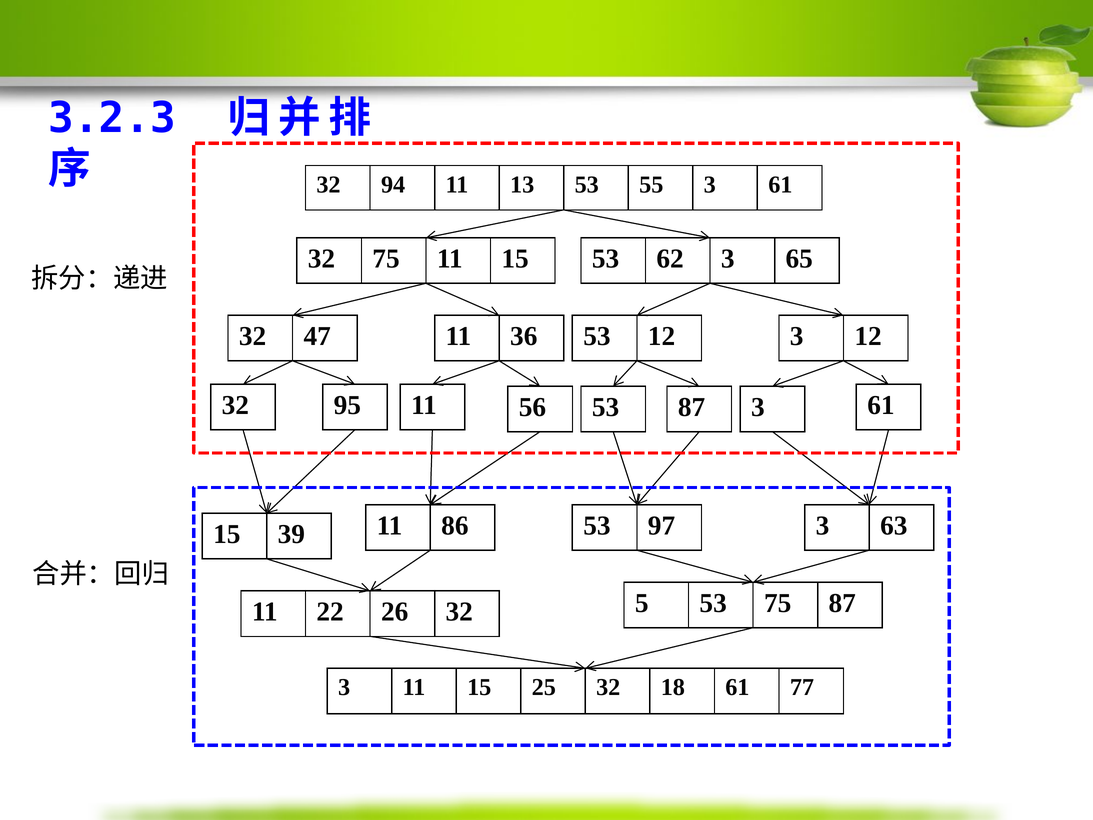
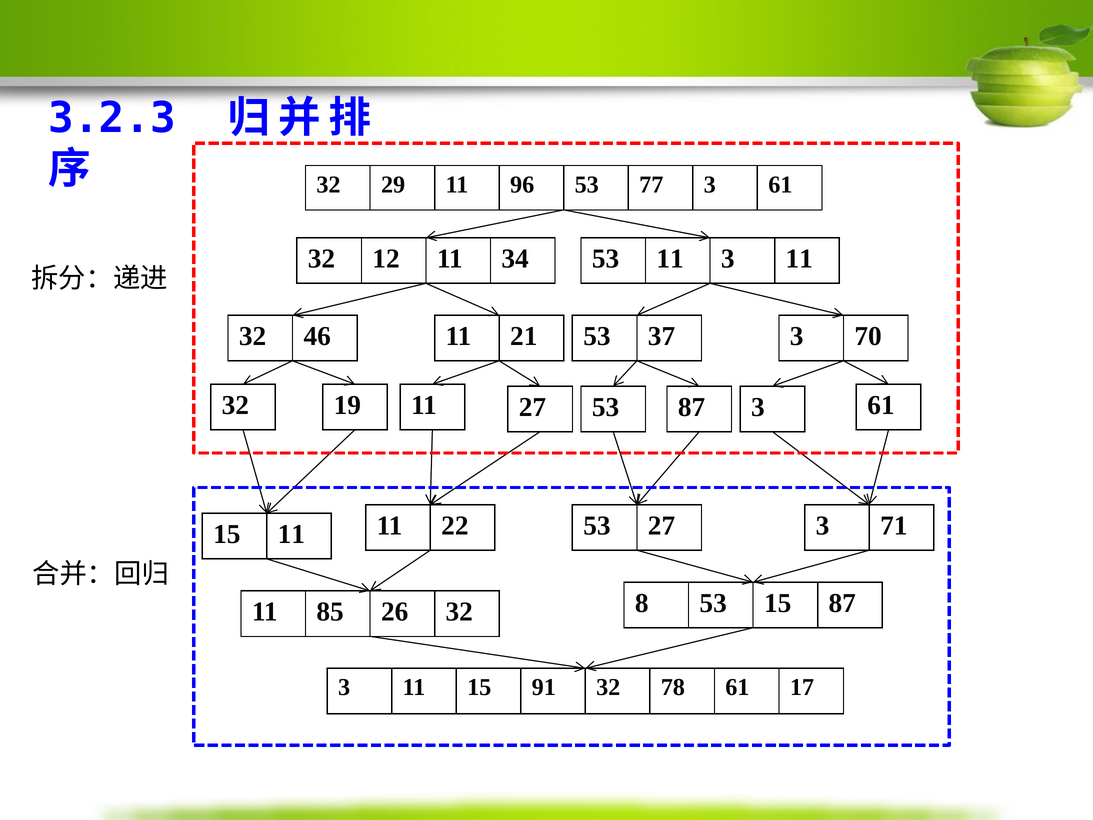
94: 94 -> 29 (393, 185)
13: 13 -> 96 (522, 185)
55: 55 -> 77 (651, 185)
32 75: 75 -> 12 (386, 259)
15: 15 -> 34 (515, 259)
62: 62 -> 11 (670, 259)
65: 65 -> 11 (799, 259)
47: 47 -> 46 (317, 336)
36: 36 -> 21 (524, 336)
53 12: 12 -> 37 (662, 336)
3 12: 12 -> 70 (868, 336)
95: 95 -> 19 (347, 405)
11 56: 56 -> 27 (532, 407)
15 39: 39 -> 11 (291, 534)
86: 86 -> 22 (455, 525)
53 97: 97 -> 27 (662, 525)
63: 63 -> 71 (894, 525)
22: 22 -> 85 (330, 612)
5: 5 -> 8 (642, 603)
53 75: 75 -> 15 (778, 603)
25: 25 -> 91 (544, 687)
18: 18 -> 78 (673, 687)
77: 77 -> 17 (802, 687)
